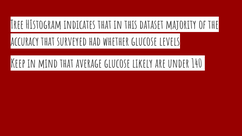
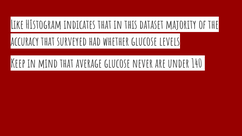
Tree: Tree -> Like (17, 25)
likely: likely -> never (143, 64)
